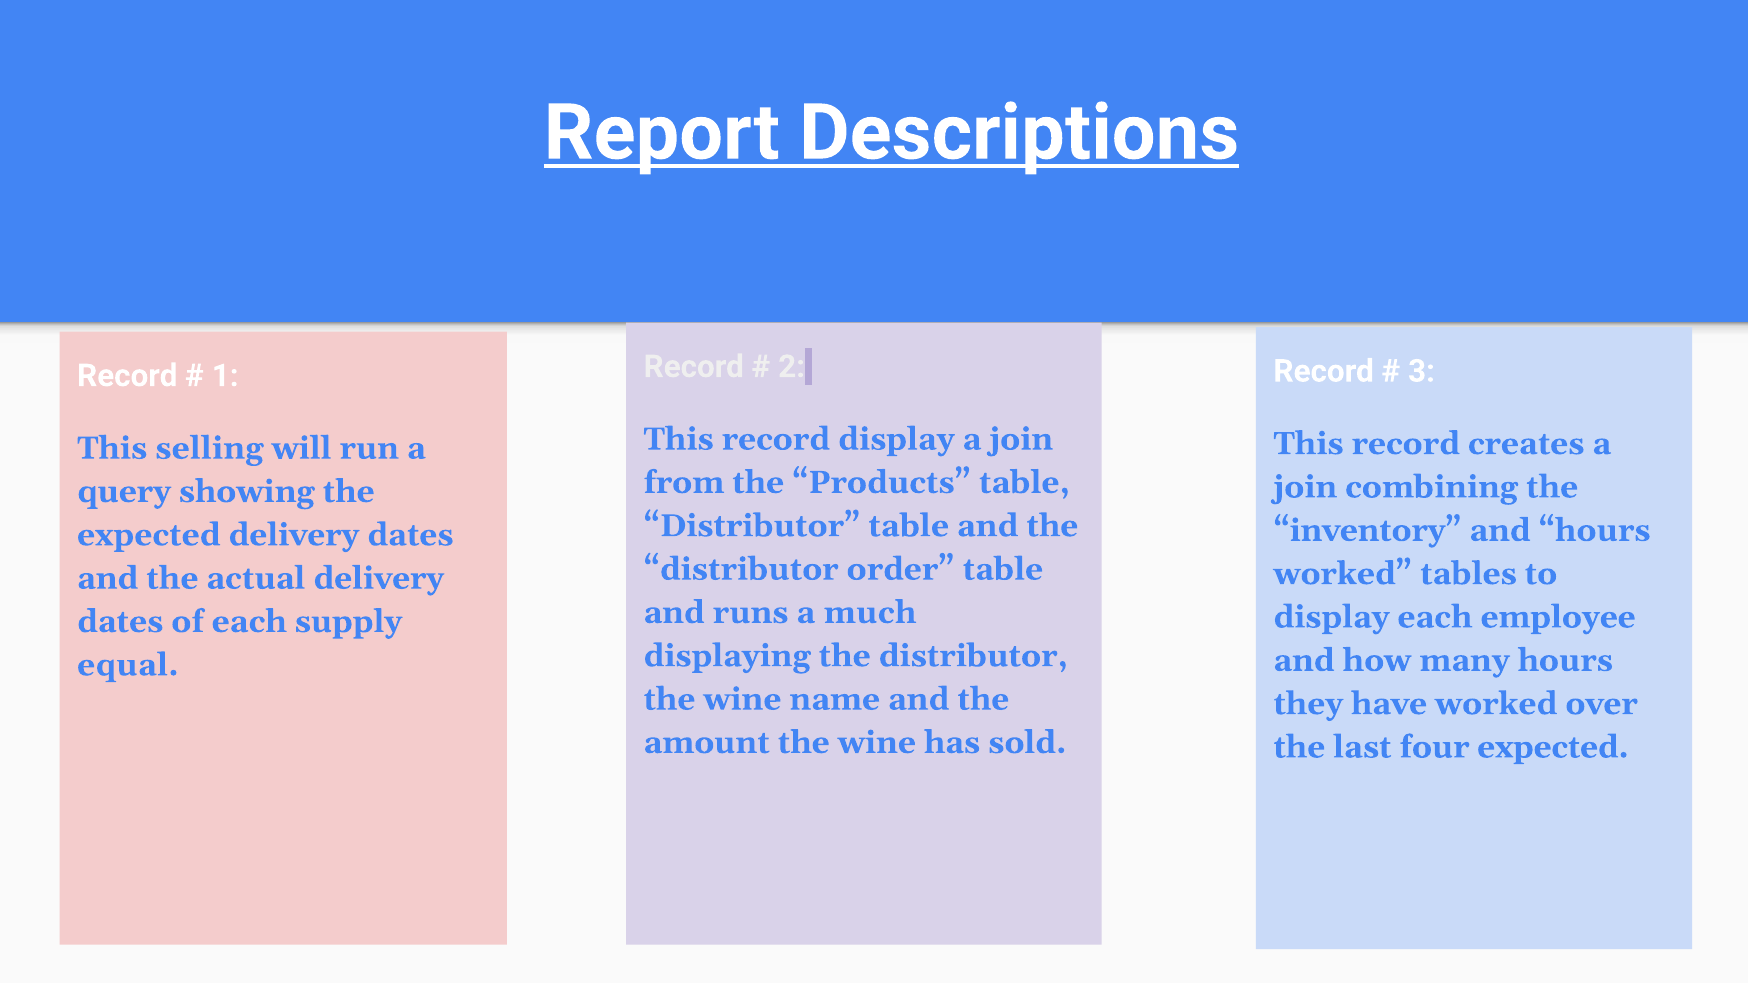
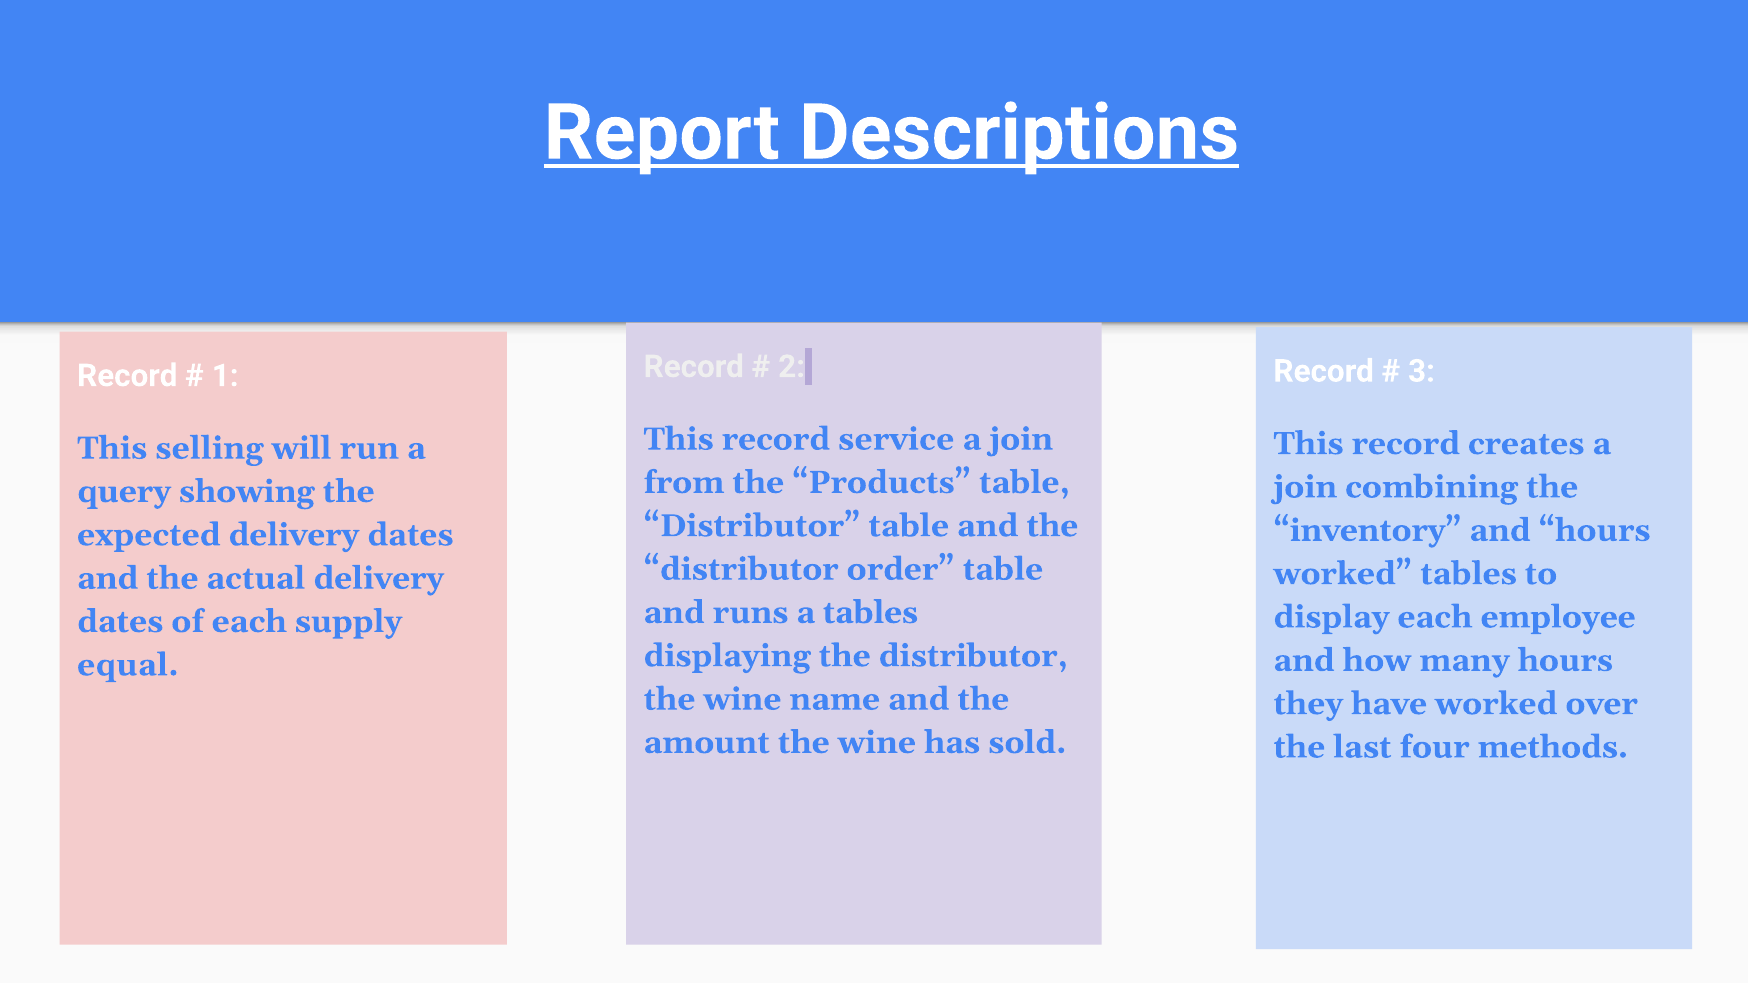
record display: display -> service (896, 439)
a much: much -> tables (870, 613)
four expected: expected -> methods (1553, 747)
